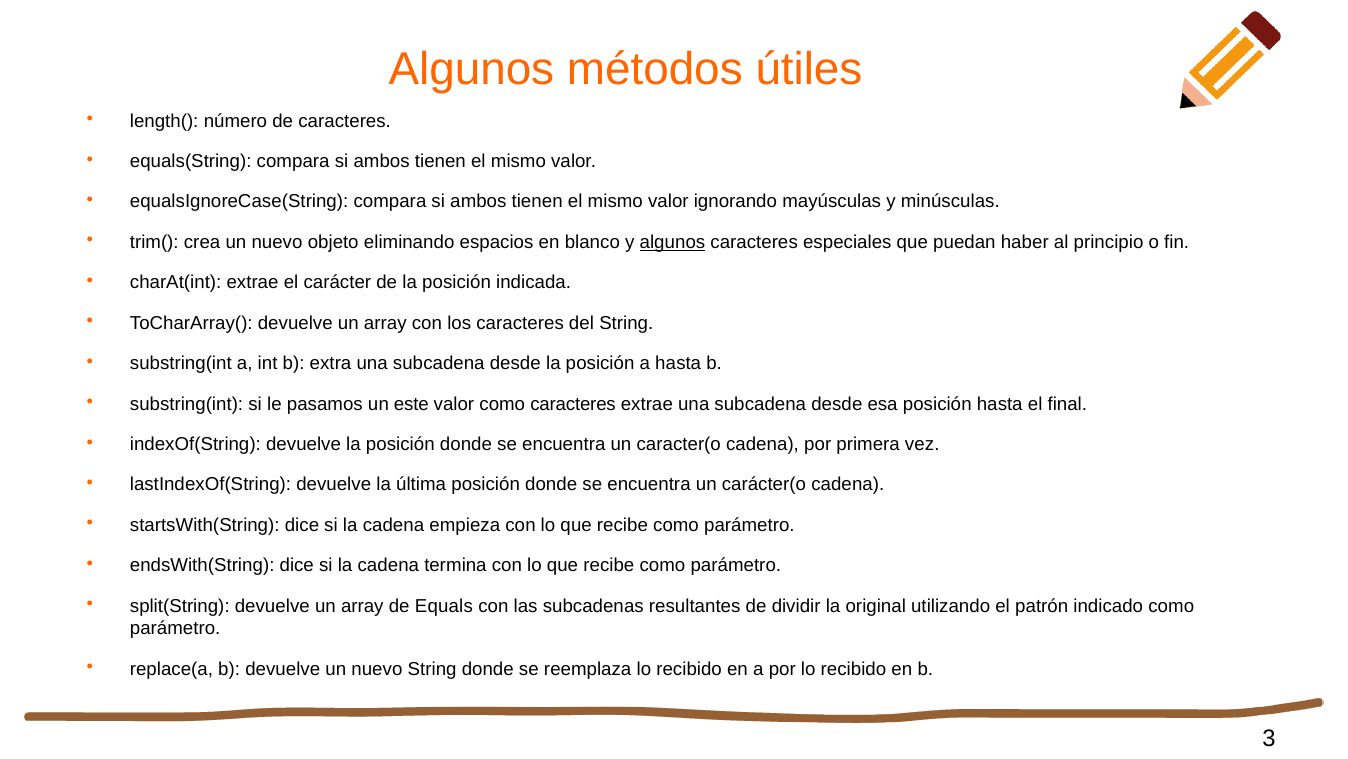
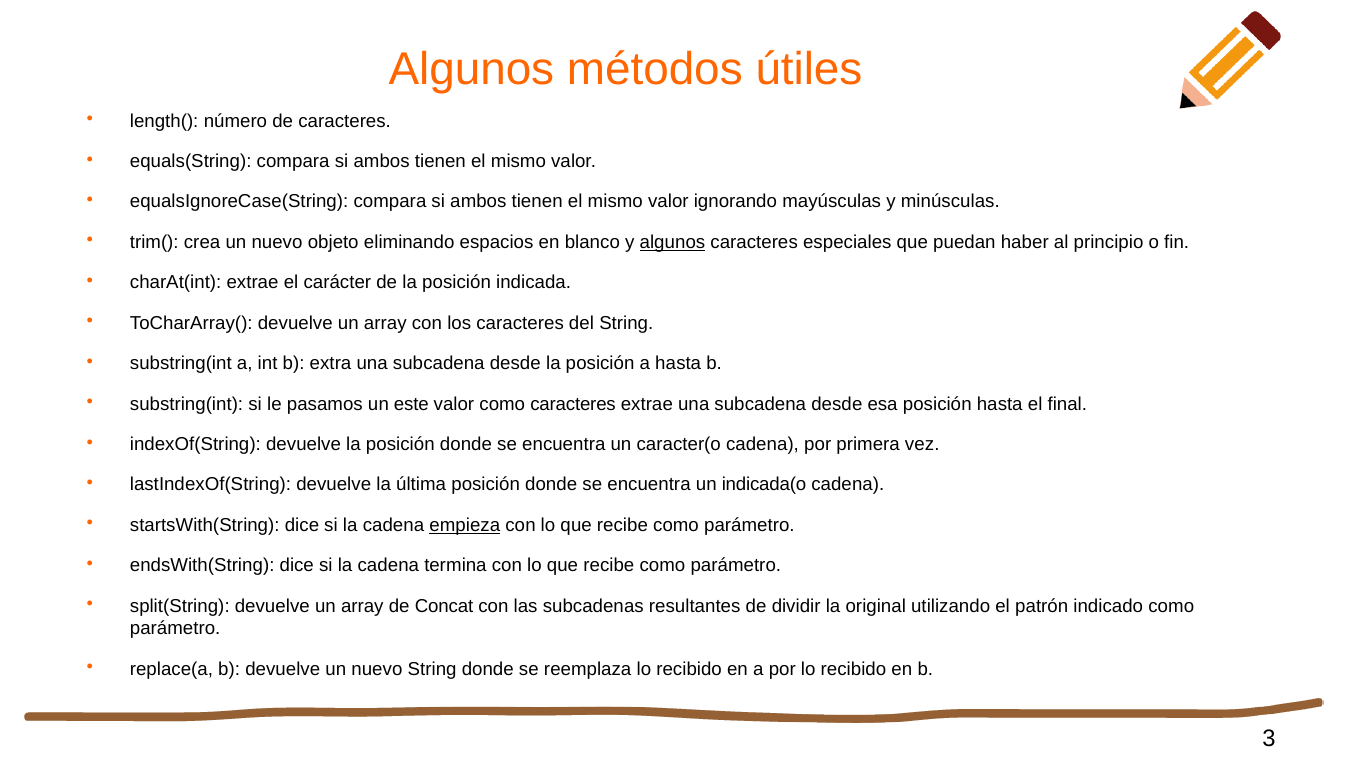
carácter(o: carácter(o -> indicada(o (764, 484)
empieza underline: none -> present (465, 525)
Equals: Equals -> Concat (444, 605)
